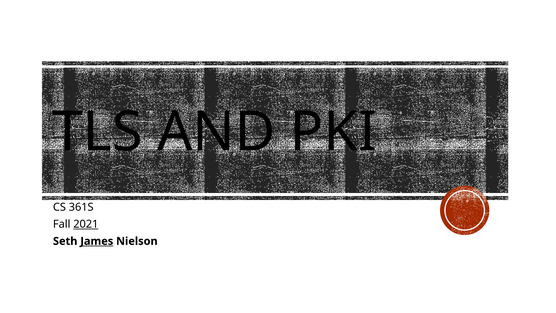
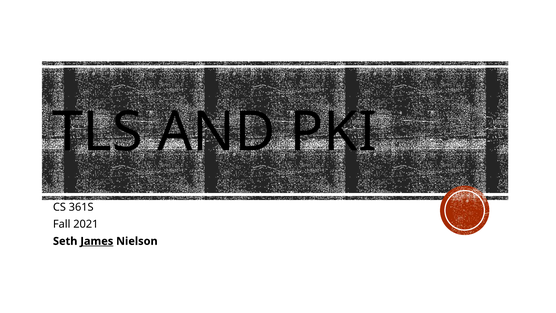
2021 underline: present -> none (86, 224)
